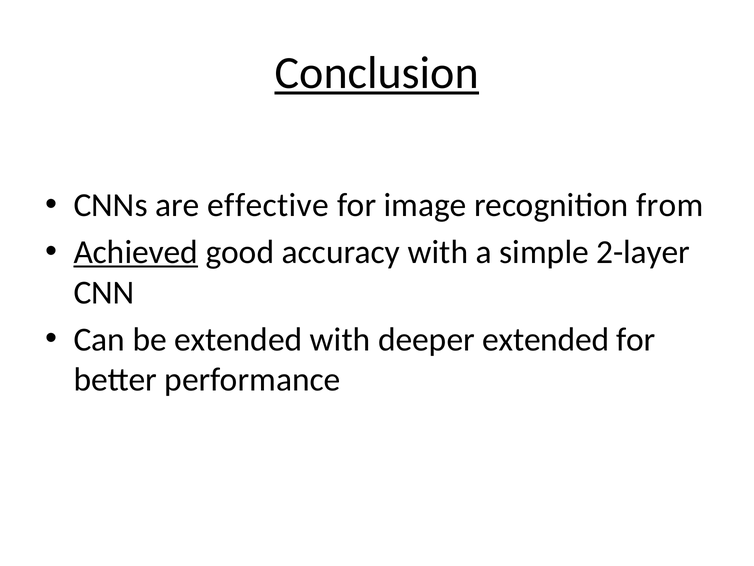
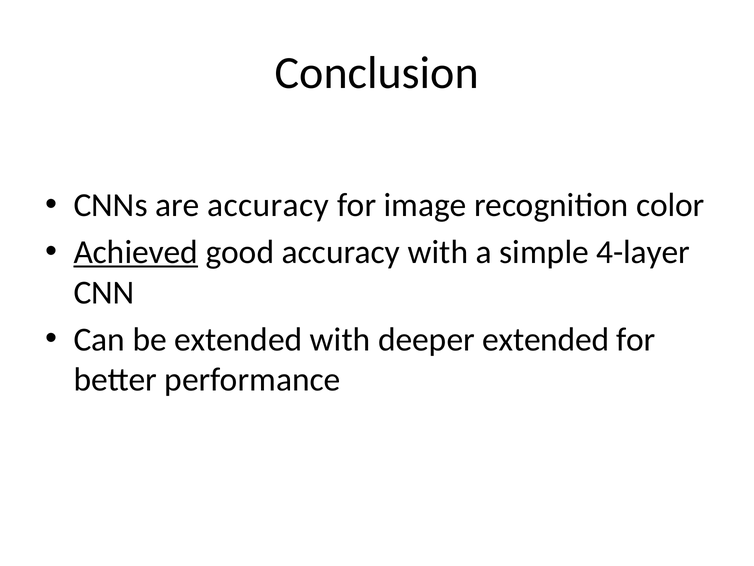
Conclusion underline: present -> none (377, 73)
are effective: effective -> accuracy (268, 205)
from: from -> color (670, 205)
2-layer: 2-layer -> 4-layer (643, 252)
